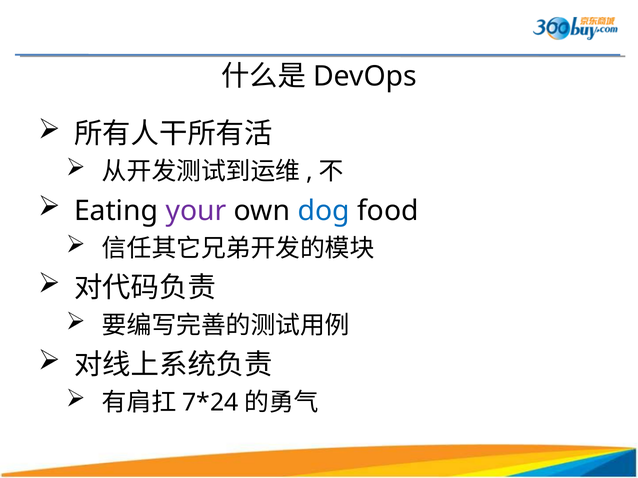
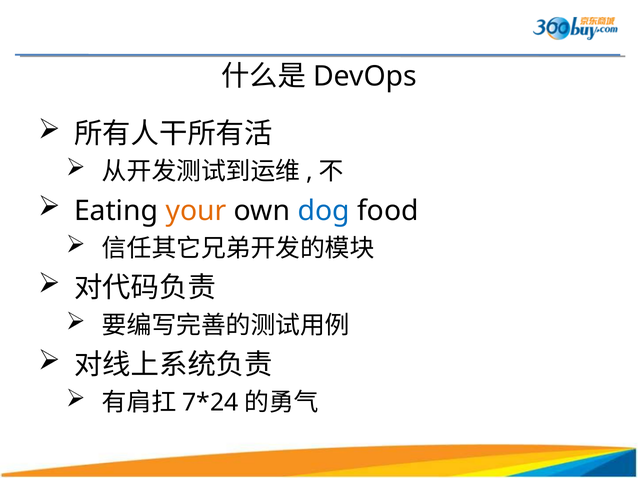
your colour: purple -> orange (196, 211)
